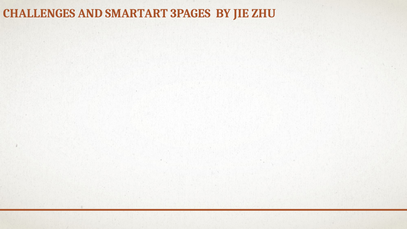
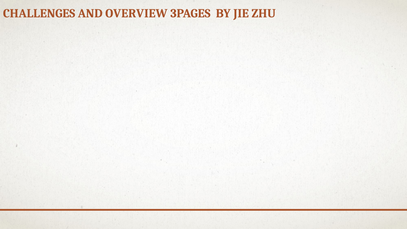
SMARTART: SMARTART -> OVERVIEW (136, 13)
